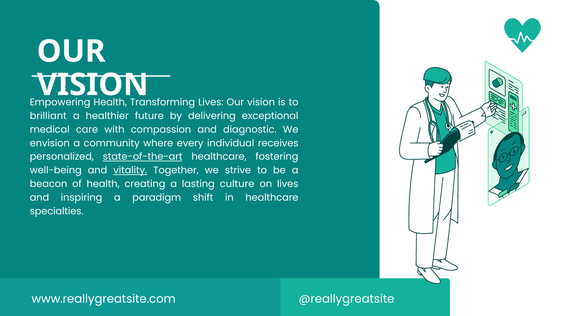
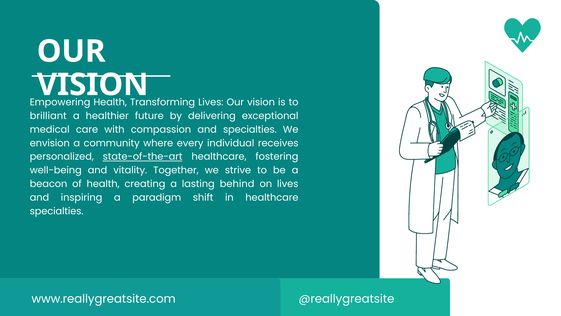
and diagnostic: diagnostic -> specialties (250, 129)
vitality underline: present -> none (130, 170)
culture: culture -> behind (237, 184)
